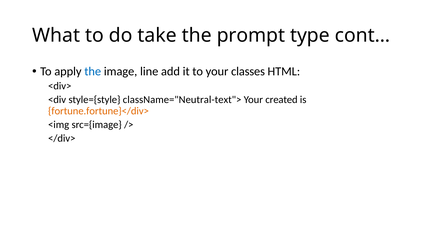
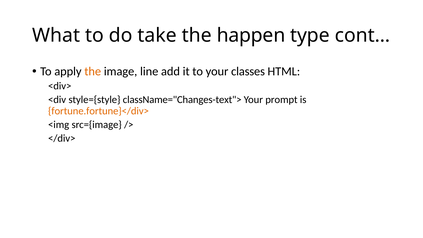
prompt: prompt -> happen (251, 36)
the colour: blue -> orange (93, 72)
className="Neutral-text">: className="Neutral-text"> -> className="Changes-text"> (182, 100)
created: created -> prompt (281, 100)
